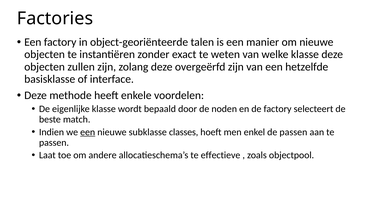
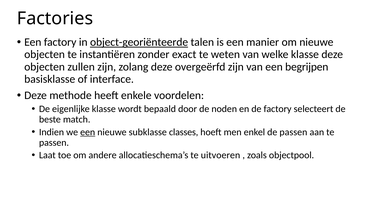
object-georiënteerde underline: none -> present (139, 42)
hetzelfde: hetzelfde -> begrijpen (307, 67)
effectieve: effectieve -> uitvoeren (220, 156)
